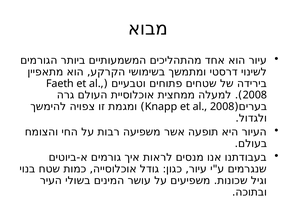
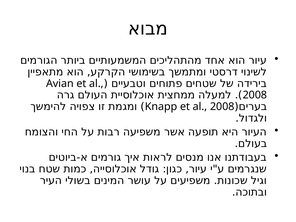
Faeth: Faeth -> Avian (60, 84)
